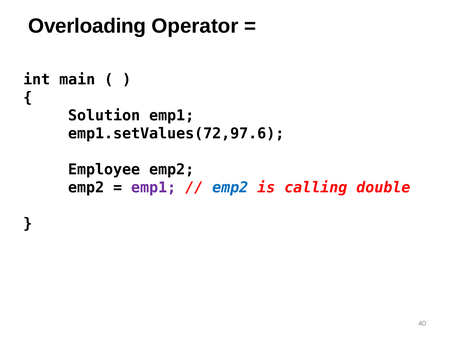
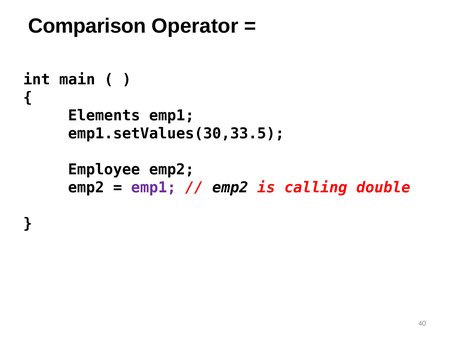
Overloading: Overloading -> Comparison (87, 26)
Solution: Solution -> Elements (104, 116)
emp1.setValues(72,97.6: emp1.setValues(72,97.6 -> emp1.setValues(30,33.5 (176, 133)
emp2 colour: blue -> black (230, 187)
